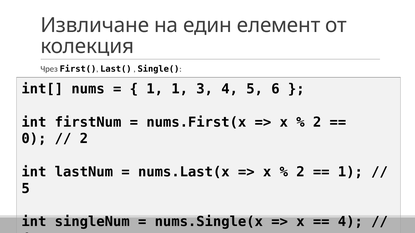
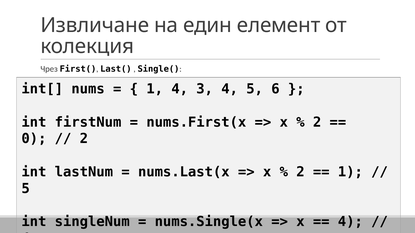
1 1: 1 -> 4 (180, 89)
